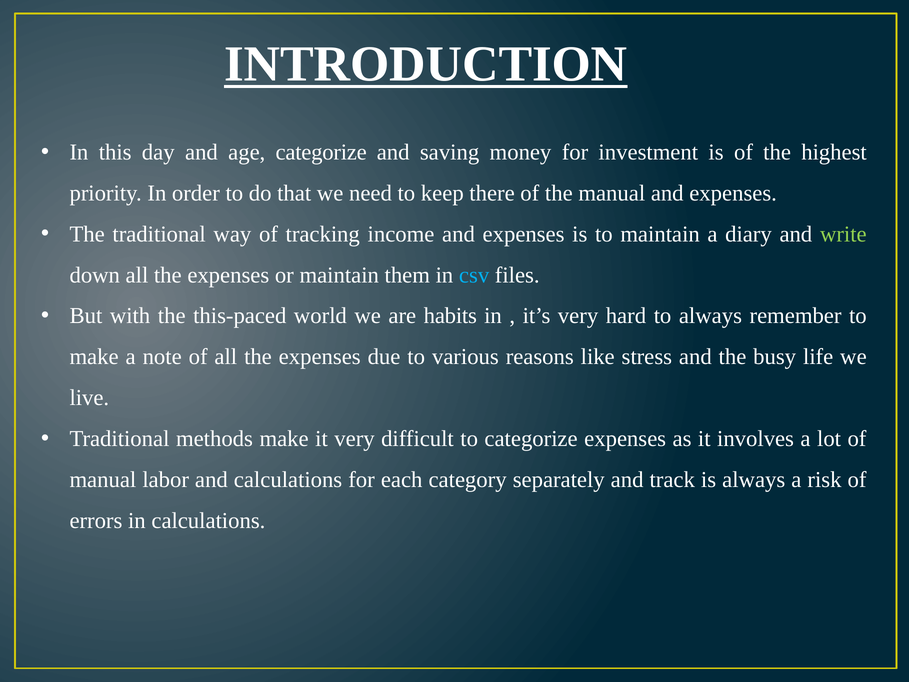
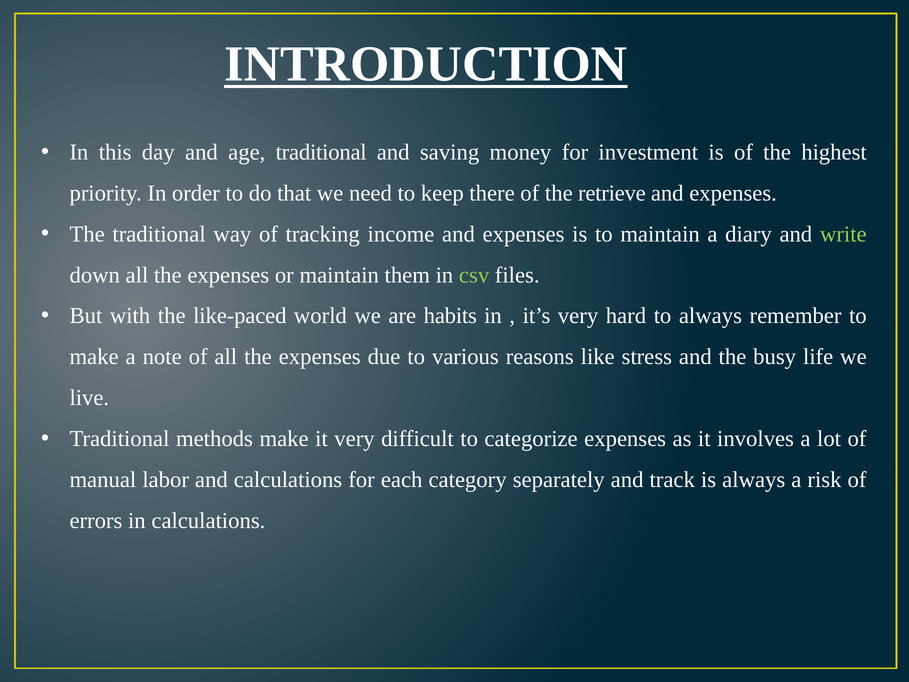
age categorize: categorize -> traditional (321, 152)
the manual: manual -> retrieve (612, 193)
csv colour: light blue -> light green (474, 275)
this-paced: this-paced -> like-paced (240, 316)
